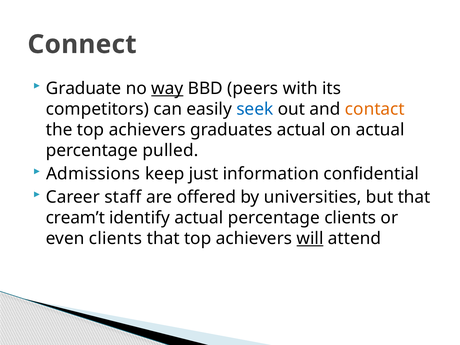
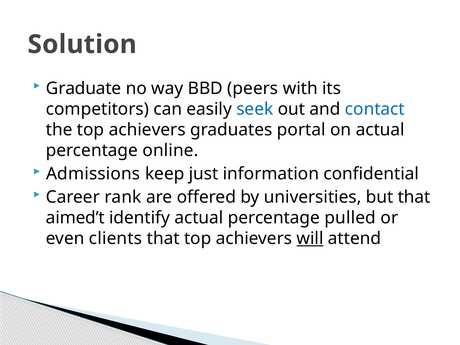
Connect: Connect -> Solution (82, 44)
way underline: present -> none (167, 88)
contact colour: orange -> blue (375, 109)
graduates actual: actual -> portal (301, 130)
pulled: pulled -> online (170, 151)
staff: staff -> rank (123, 197)
cream’t: cream’t -> aimed’t (75, 218)
percentage clients: clients -> pulled (350, 218)
